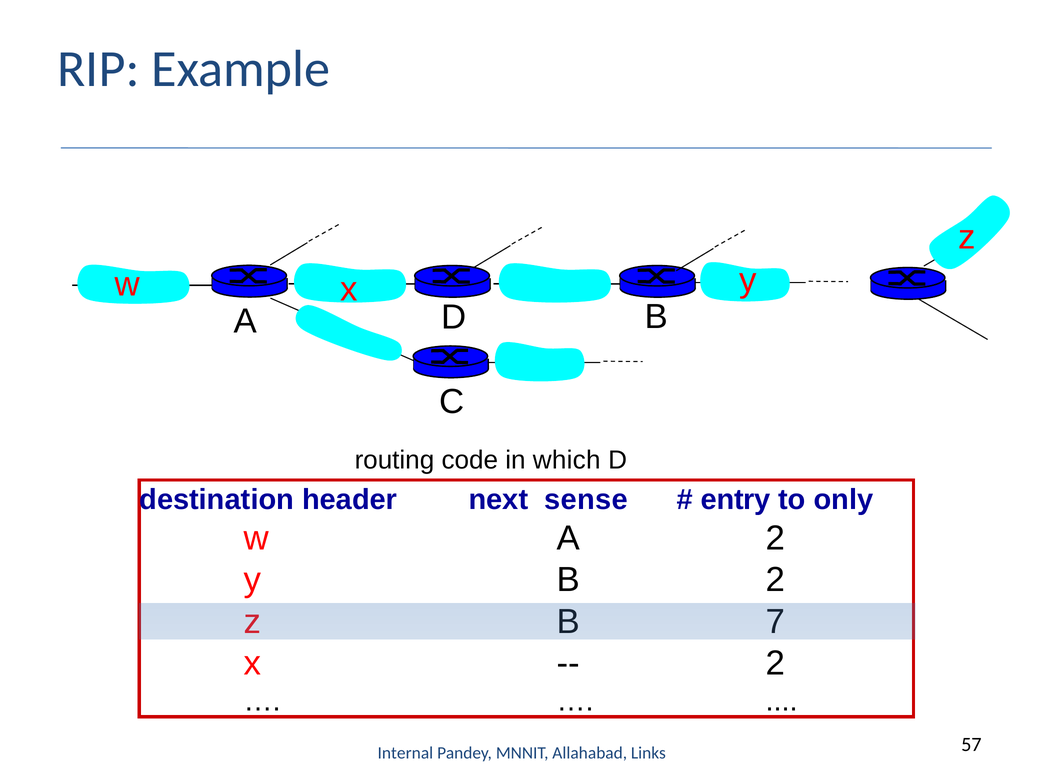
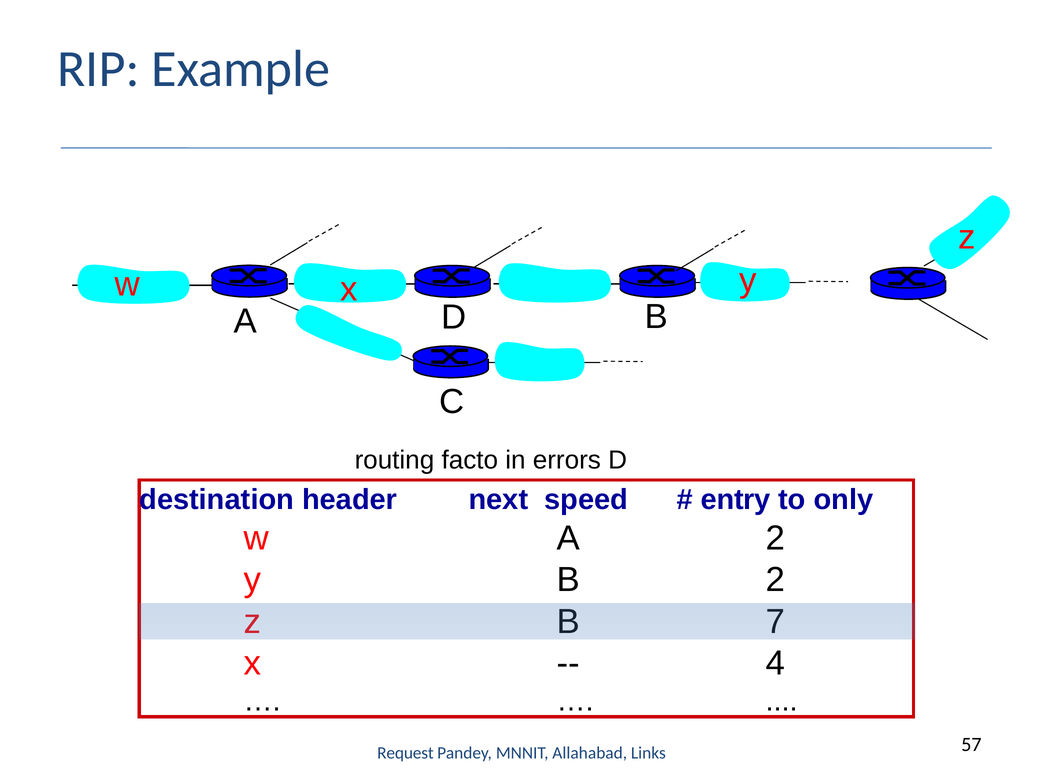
code: code -> facto (470, 460)
which: which -> errors (567, 460)
sense: sense -> speed (586, 500)
2: 2 -> 4 (775, 663)
Internal: Internal -> Request (405, 753)
